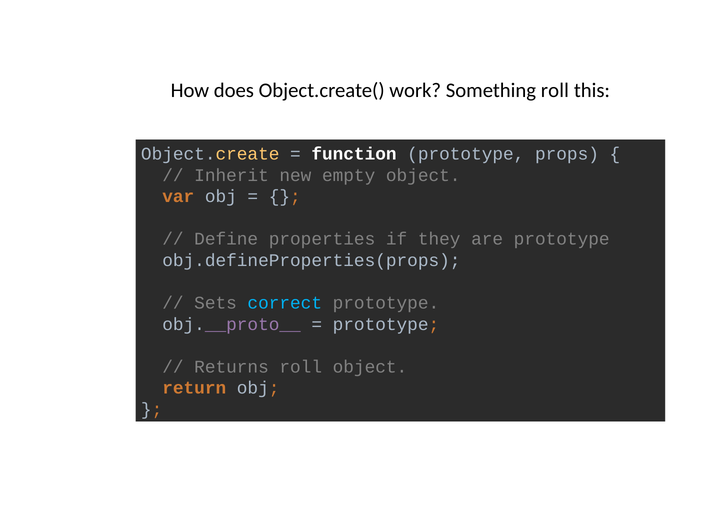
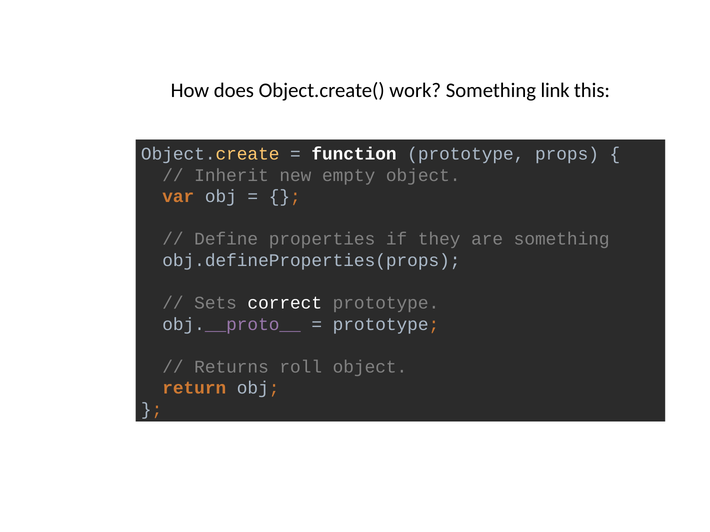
Something roll: roll -> link (555, 90)
are prototype: prototype -> something (562, 239)
correct colour: light blue -> white (285, 303)
